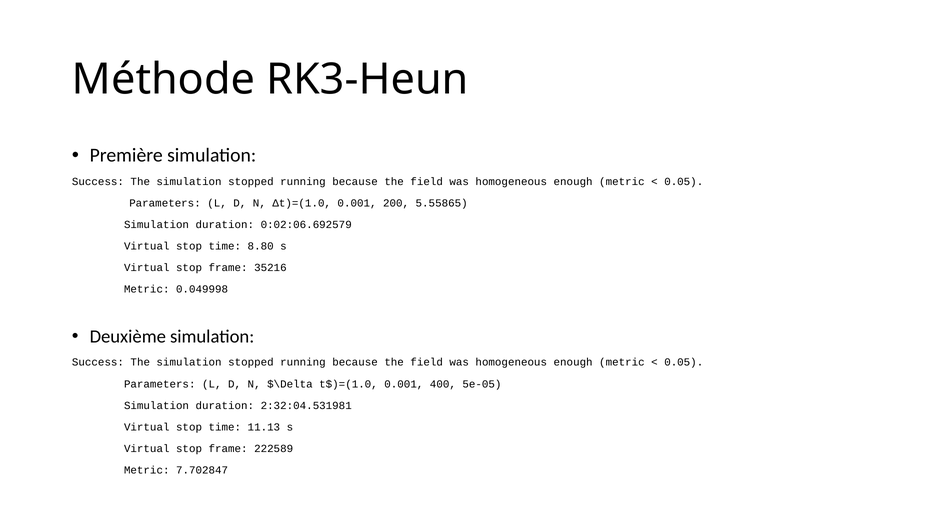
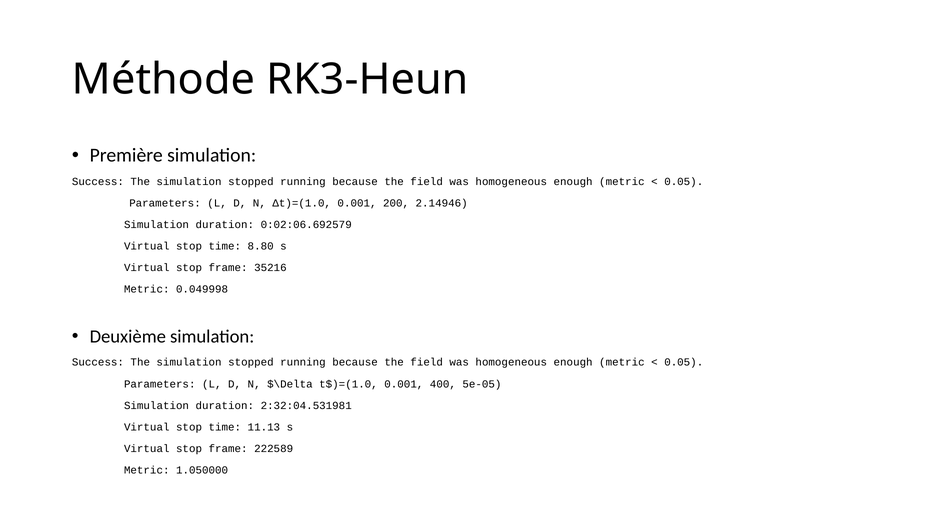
5.55865: 5.55865 -> 2.14946 (442, 203)
7.702847: 7.702847 -> 1.050000 (202, 470)
